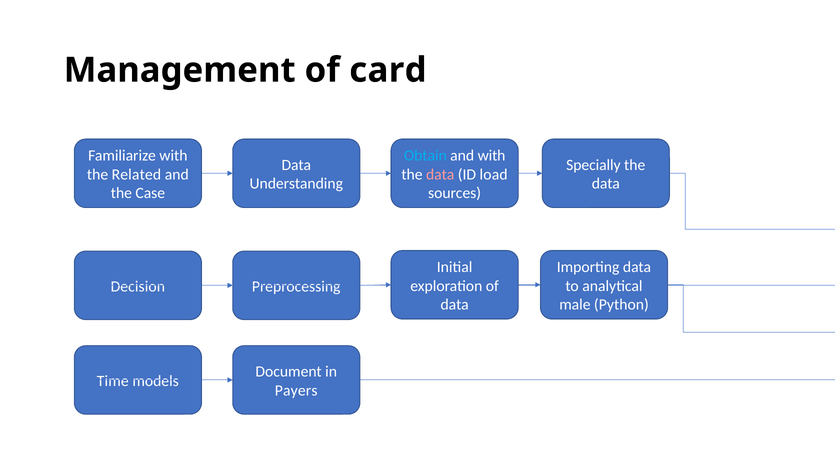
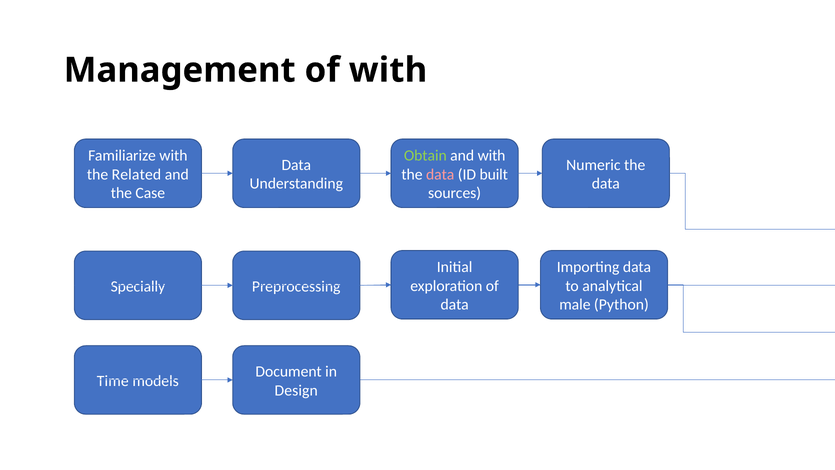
of card: card -> with (388, 70)
Obtain colour: light blue -> light green (425, 155)
Specially: Specially -> Numeric (593, 165)
load: load -> built (494, 174)
Decision: Decision -> Specially (138, 286)
Payers: Payers -> Design (296, 390)
